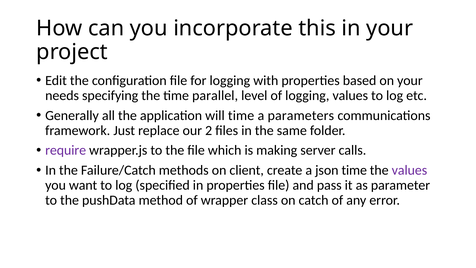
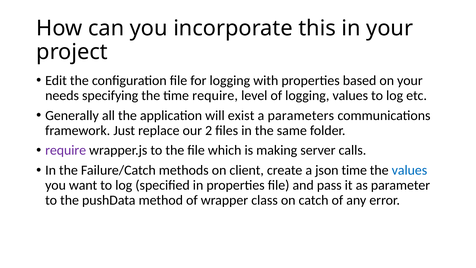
time parallel: parallel -> require (215, 95)
will time: time -> exist (241, 115)
values colour: purple -> blue (409, 170)
